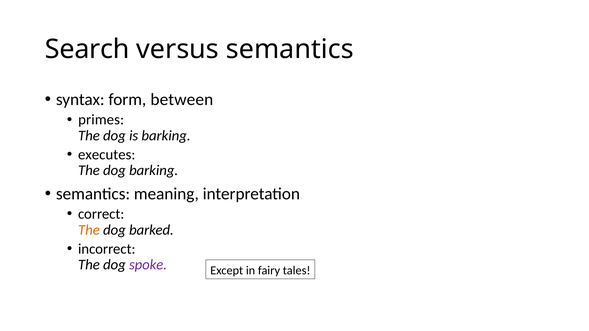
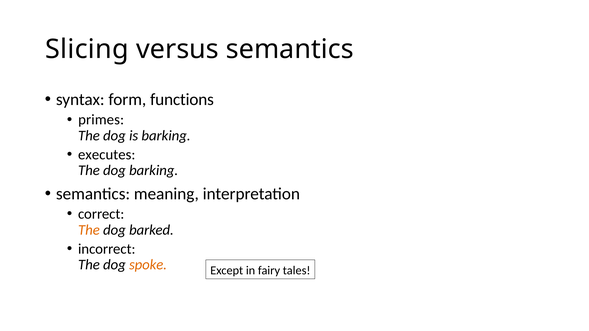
Search: Search -> Slicing (87, 49)
between: between -> functions (182, 100)
spoke colour: purple -> orange (148, 265)
